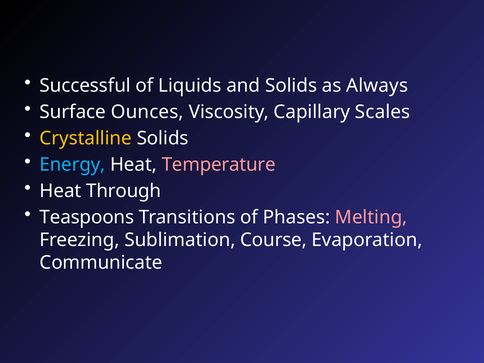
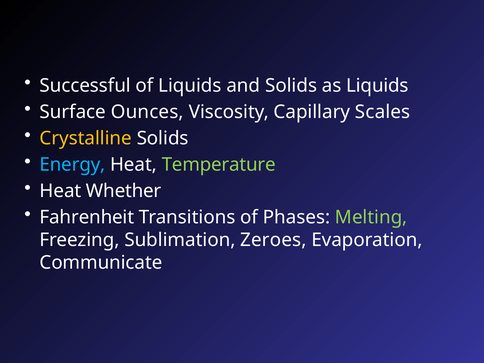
as Always: Always -> Liquids (377, 86)
Temperature colour: pink -> light green (219, 165)
Through: Through -> Whether (124, 191)
Teaspoons: Teaspoons -> Fahrenheit (87, 217)
Melting colour: pink -> light green (371, 217)
Course: Course -> Zeroes (273, 240)
